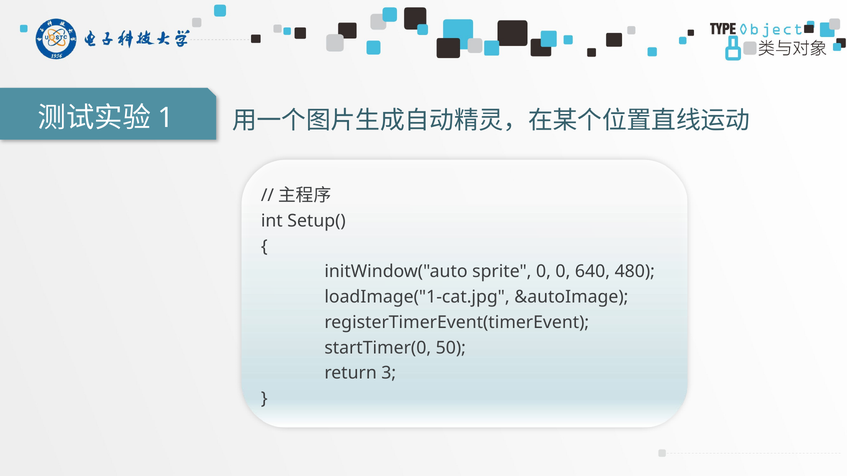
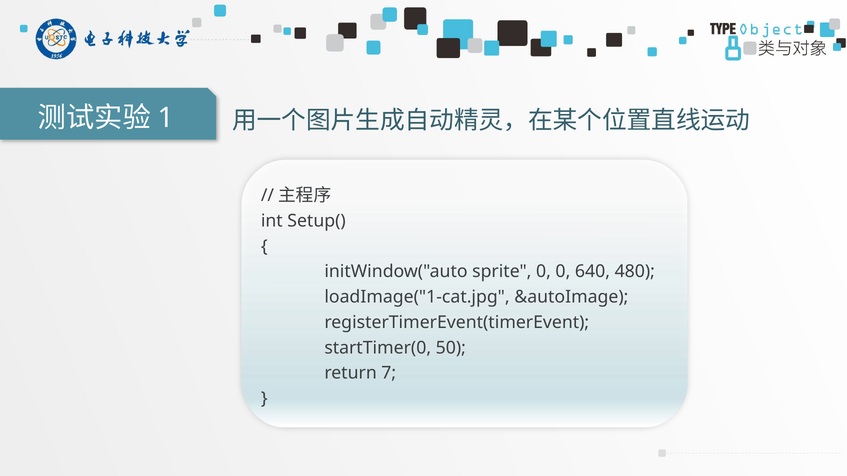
3: 3 -> 7 (389, 373)
